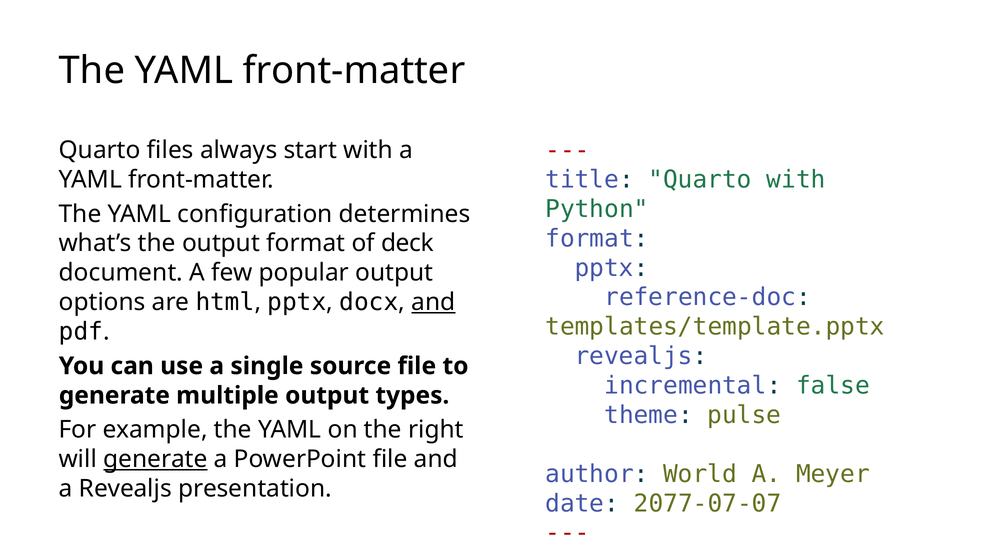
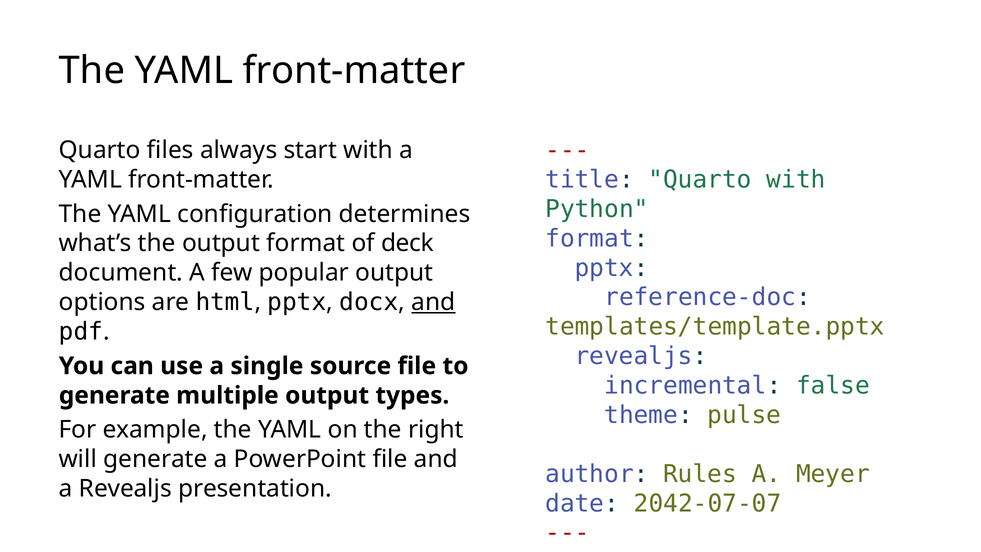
generate underline: present -> none (155, 459)
World: World -> Rules (700, 474)
2077-07-07: 2077-07-07 -> 2042-07-07 (708, 503)
